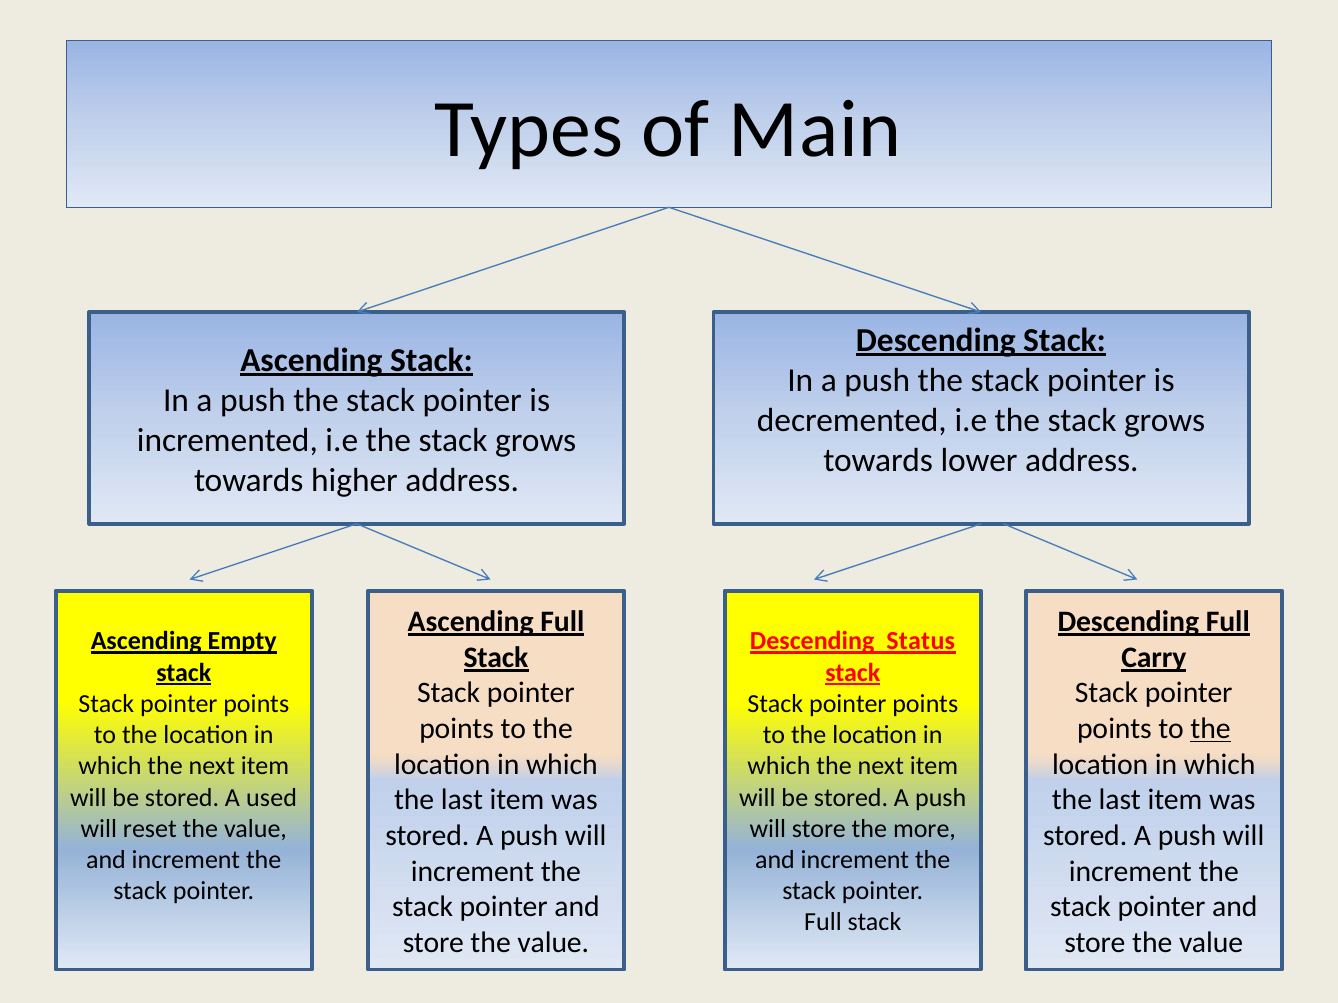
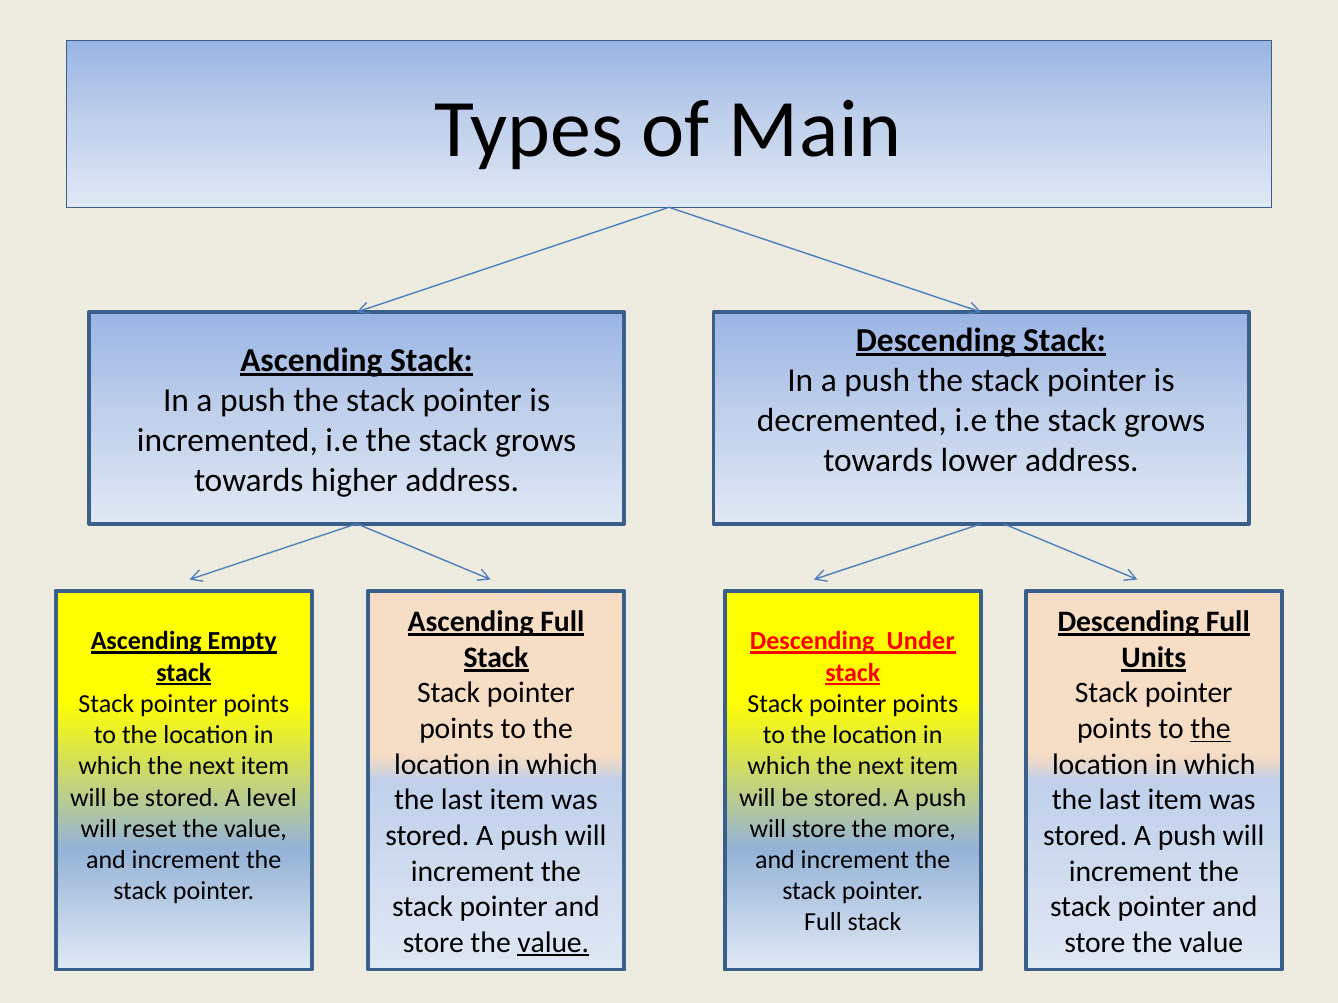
Status: Status -> Under (921, 642)
Carry: Carry -> Units (1154, 658)
used: used -> level (272, 798)
value underline: none -> present (553, 943)
